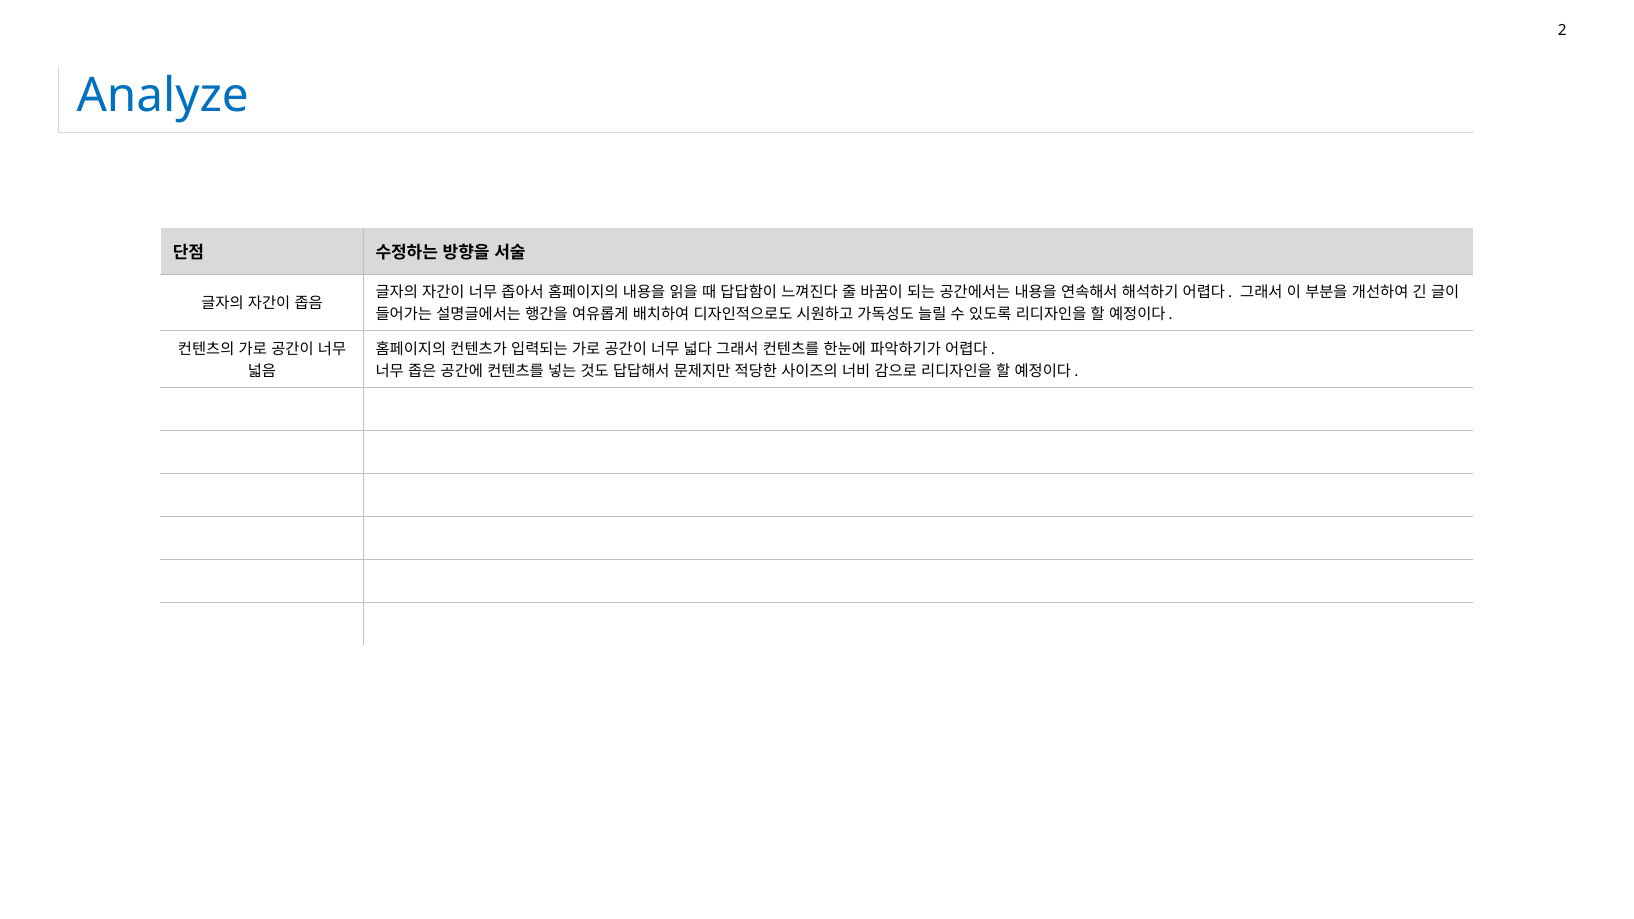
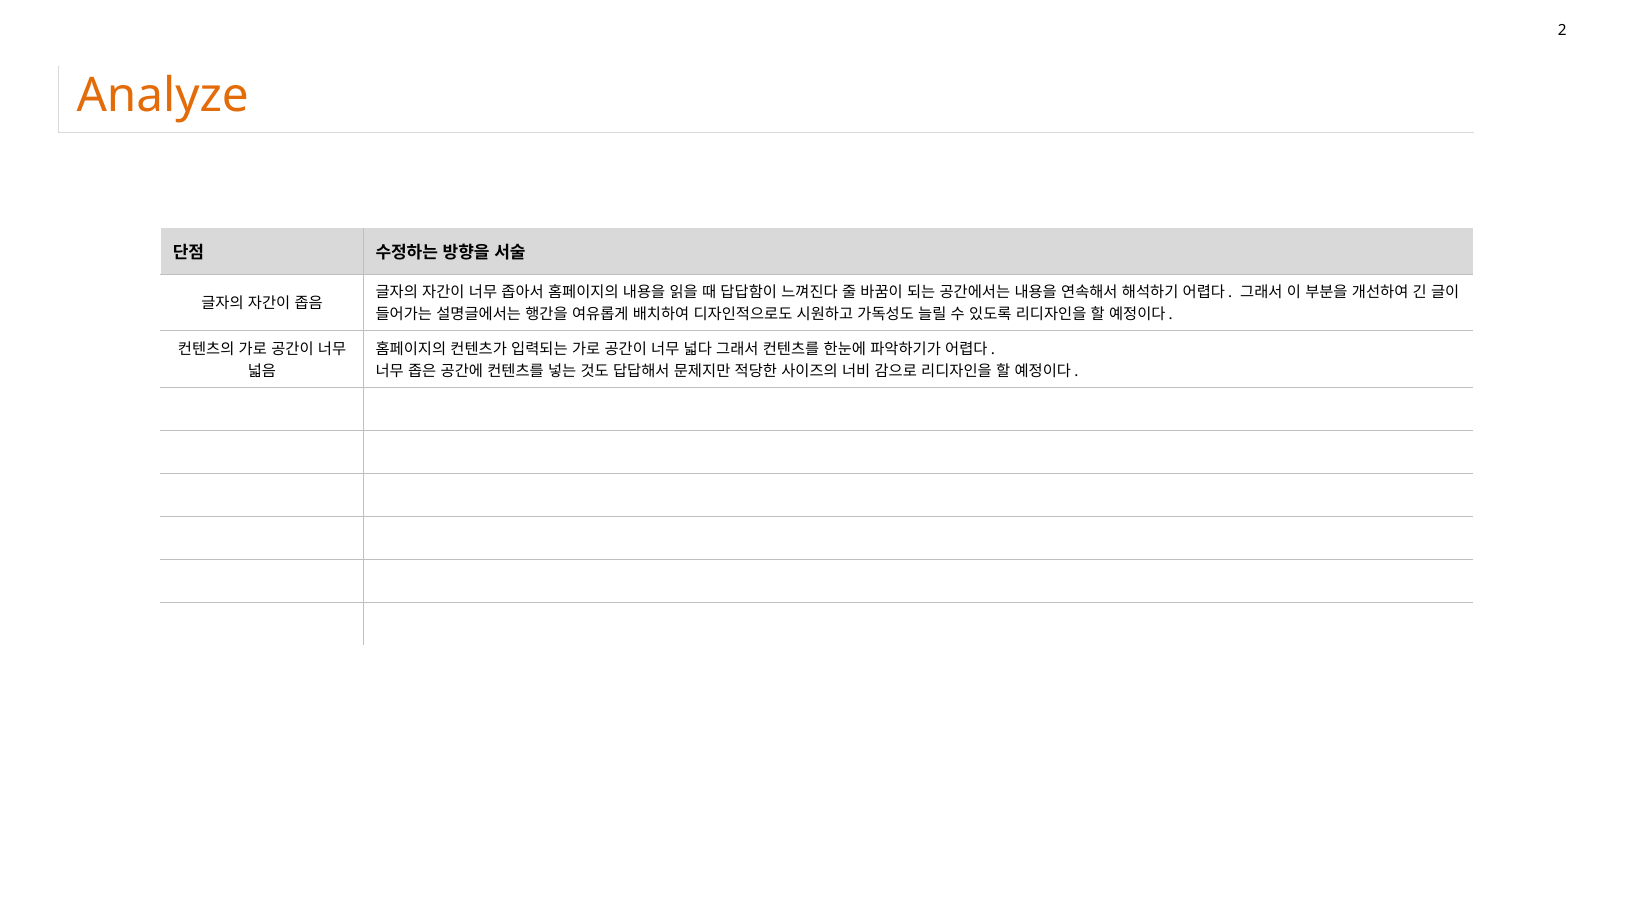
Analyze colour: blue -> orange (163, 96)
